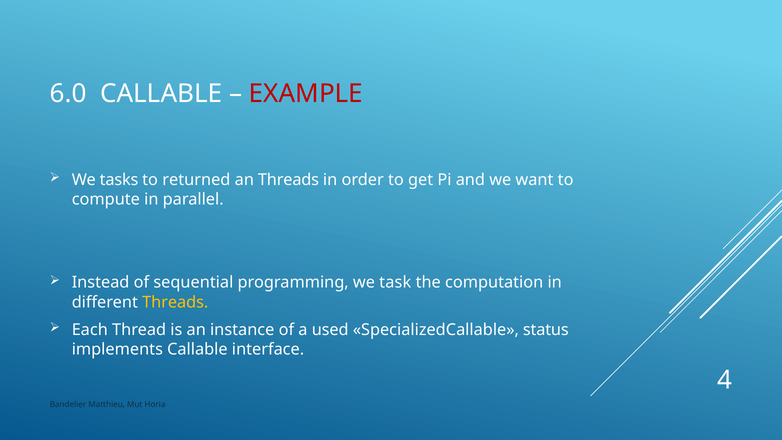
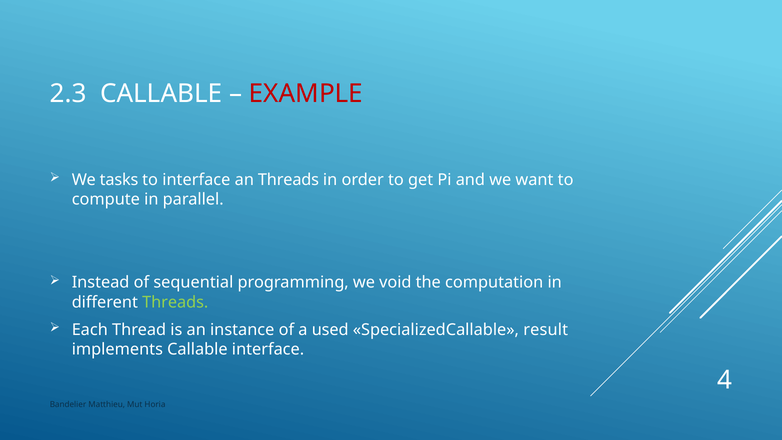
6.0: 6.0 -> 2.3 (68, 93)
to returned: returned -> interface (196, 180)
task: task -> void (395, 283)
Threads colour: yellow -> light green (175, 302)
status: status -> result (546, 330)
